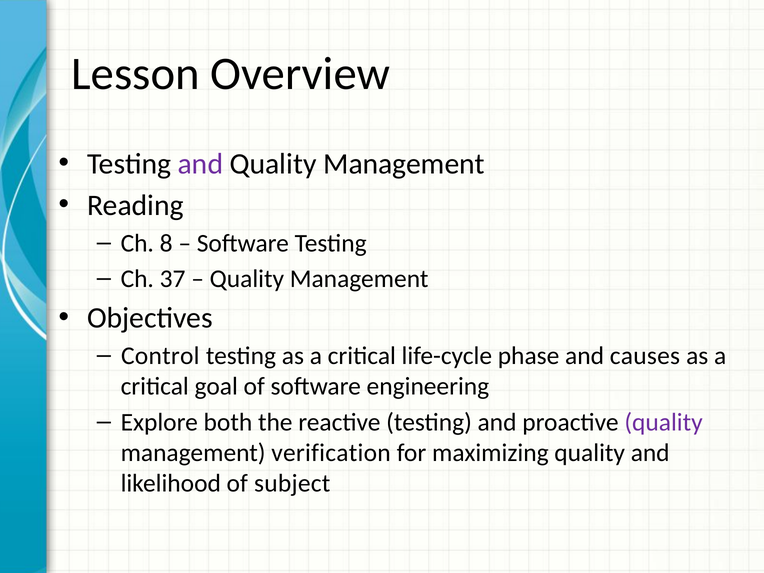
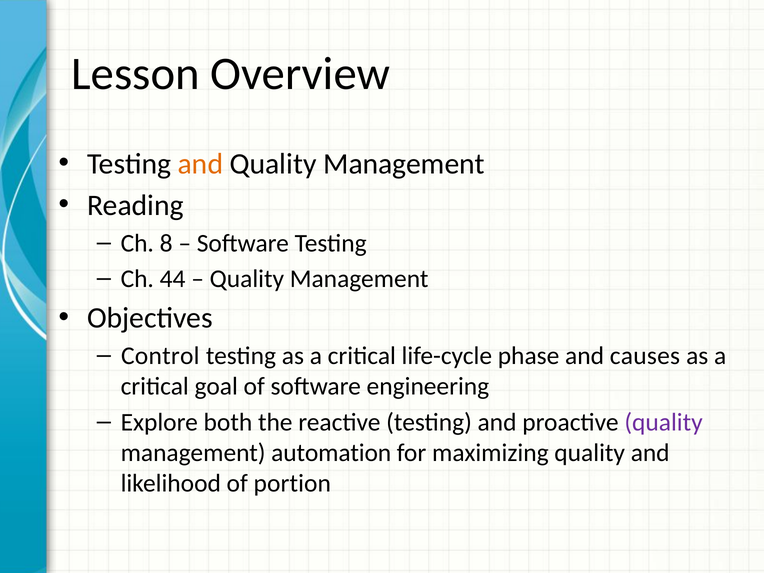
and colour: purple -> orange (200, 164)
37: 37 -> 44 (173, 279)
verification: verification -> automation (331, 453)
subject: subject -> portion (292, 483)
